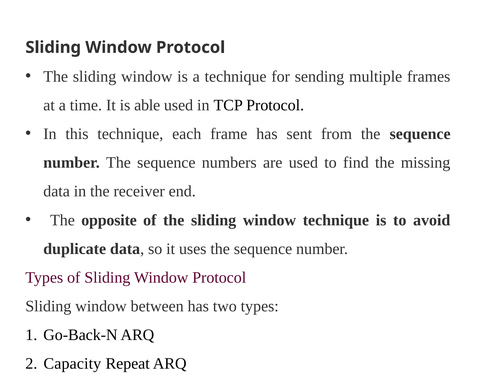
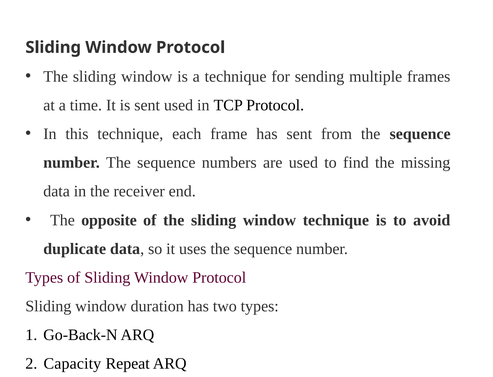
is able: able -> sent (147, 105)
between: between -> duration (157, 306)
